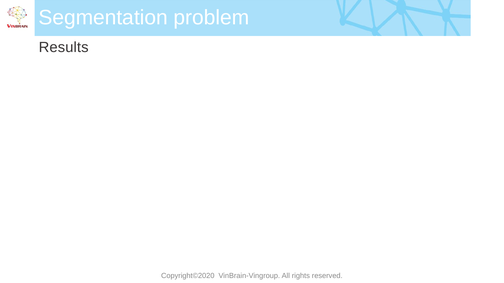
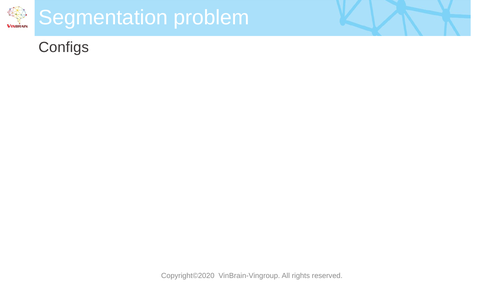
Results: Results -> Configs (64, 47)
